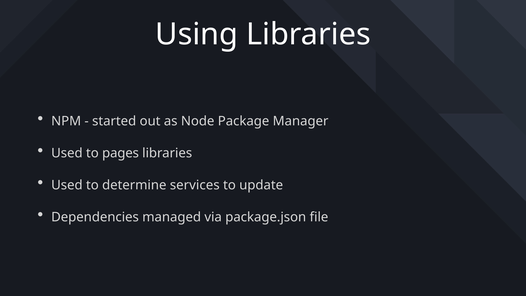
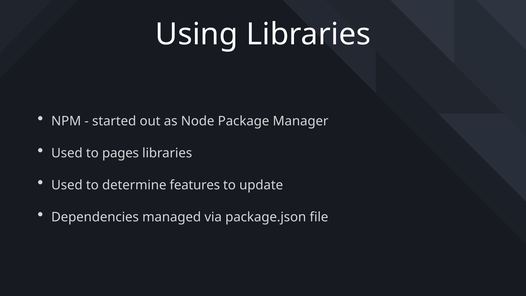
services: services -> features (195, 185)
